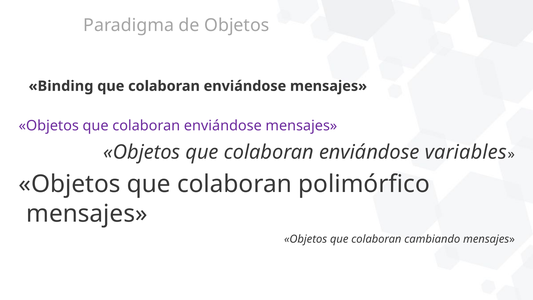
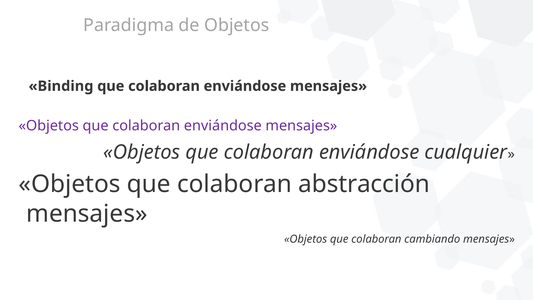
variables: variables -> cualquier (466, 152)
polimórfico: polimórfico -> abstracción (364, 184)
